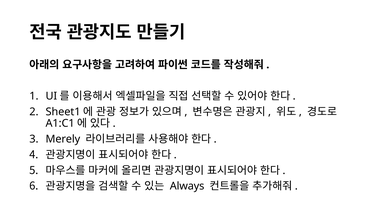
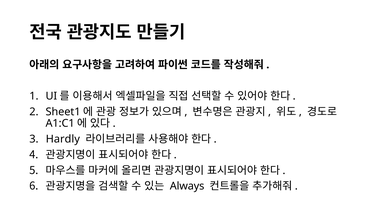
Merely: Merely -> Hardly (63, 139)
